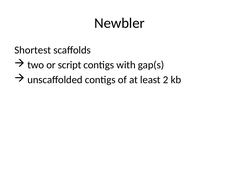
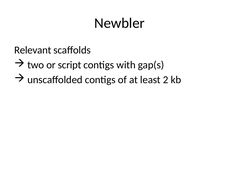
Shortest: Shortest -> Relevant (33, 50)
